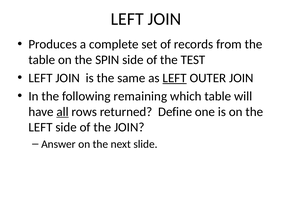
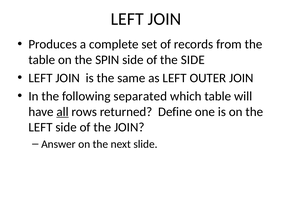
the TEST: TEST -> SIDE (193, 60)
LEFT underline: present -> none (175, 78)
remaining: remaining -> separated (140, 96)
